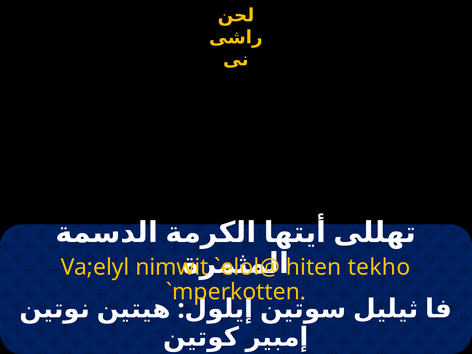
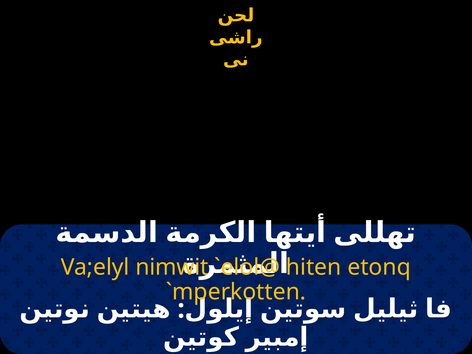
tekho: tekho -> etonq (379, 267)
